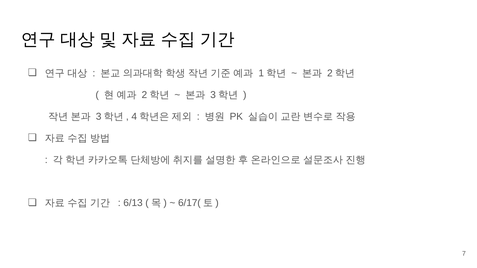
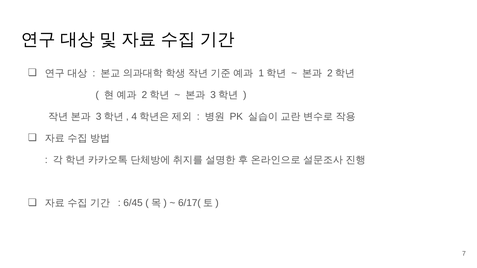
6/13: 6/13 -> 6/45 (133, 203)
